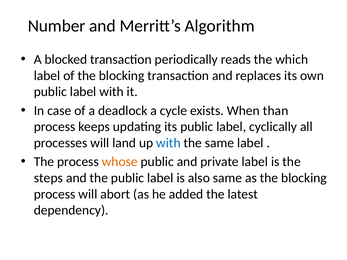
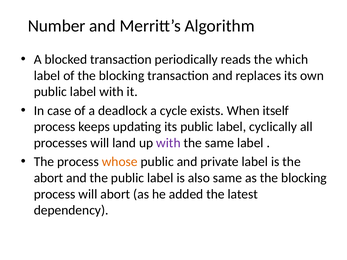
than: than -> itself (276, 111)
with colour: blue -> purple (168, 143)
steps: steps -> abort (48, 178)
